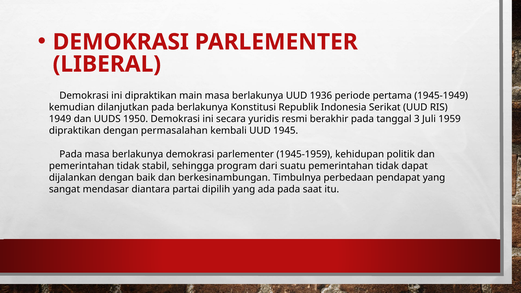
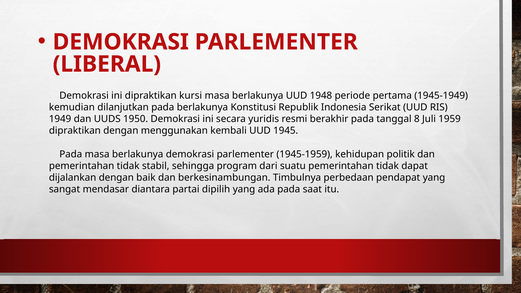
main: main -> kursi (191, 96)
1936: 1936 -> 1948 (321, 96)
3: 3 -> 8 (417, 119)
permasalahan: permasalahan -> menggunakan (174, 131)
